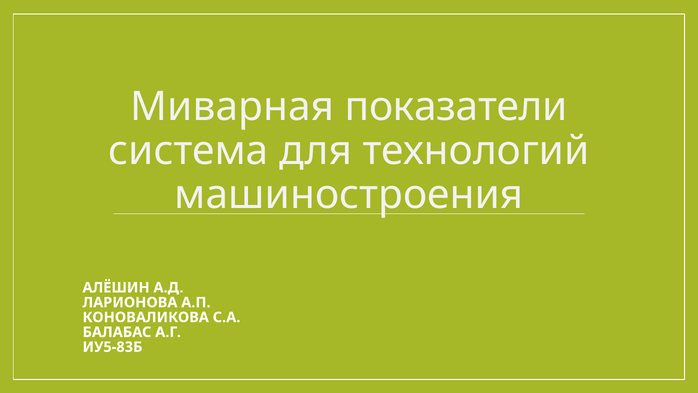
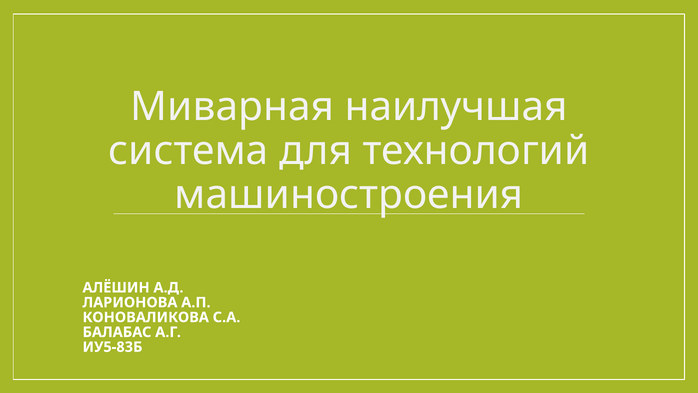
показатели: показатели -> наилучшая (456, 107)
